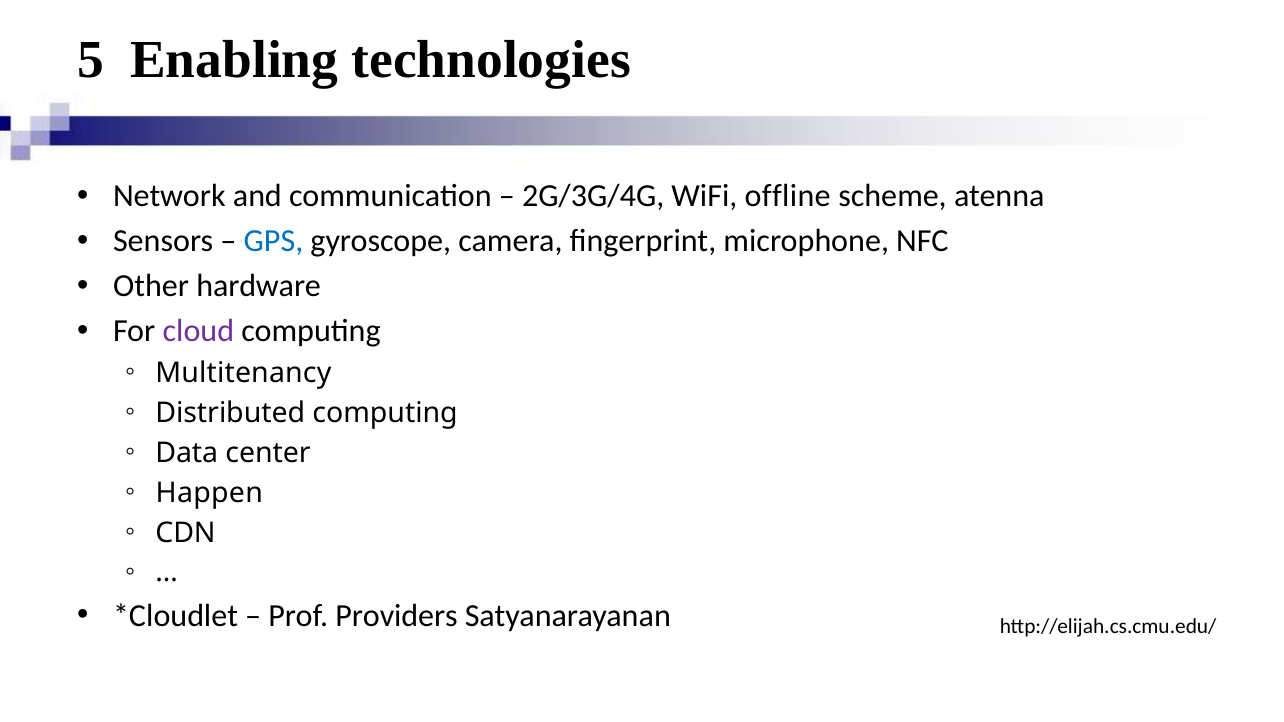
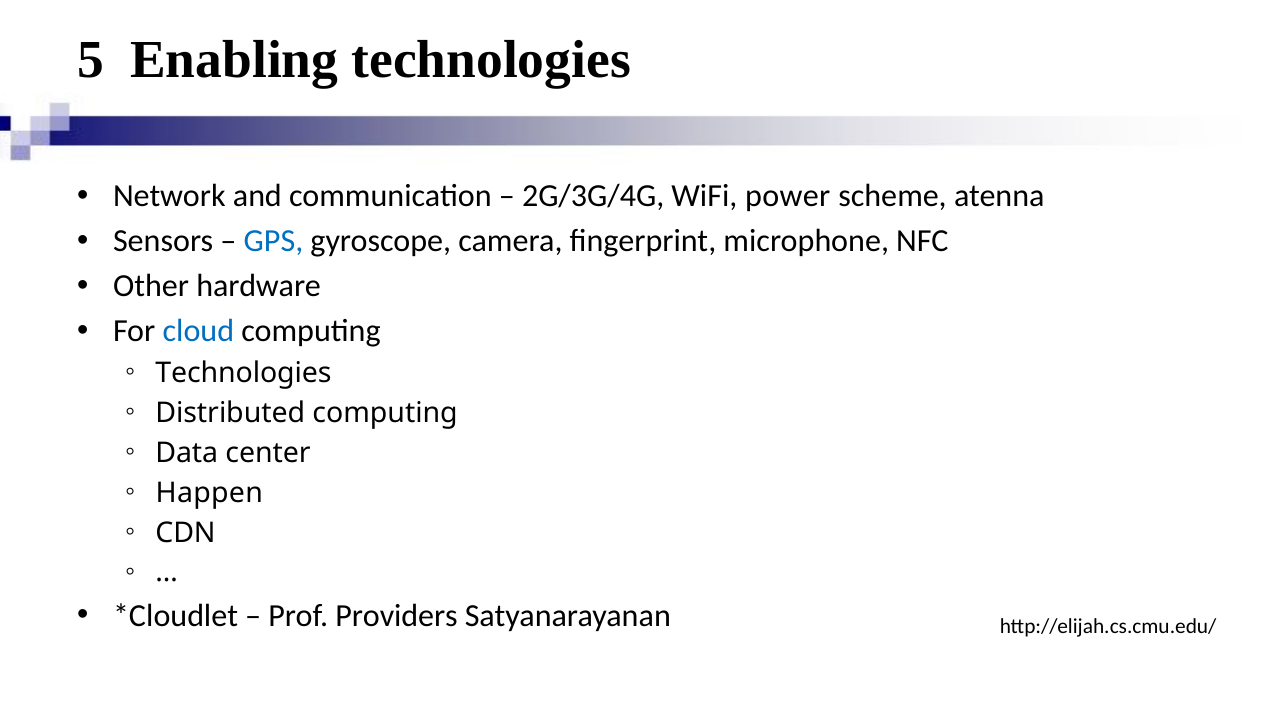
offline: offline -> power (788, 196)
cloud colour: purple -> blue (198, 331)
Multitenancy: Multitenancy -> Technologies (243, 373)
